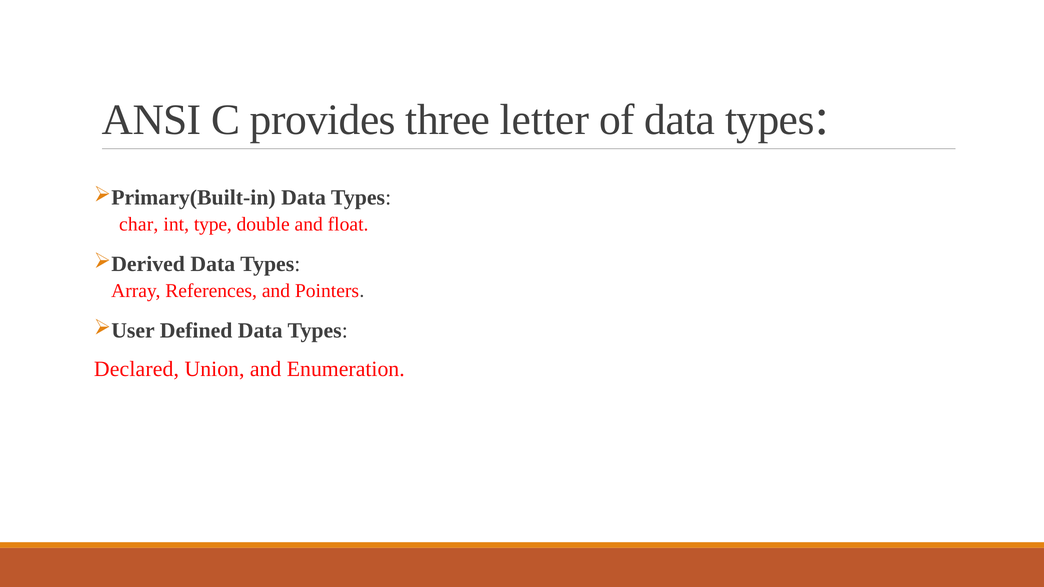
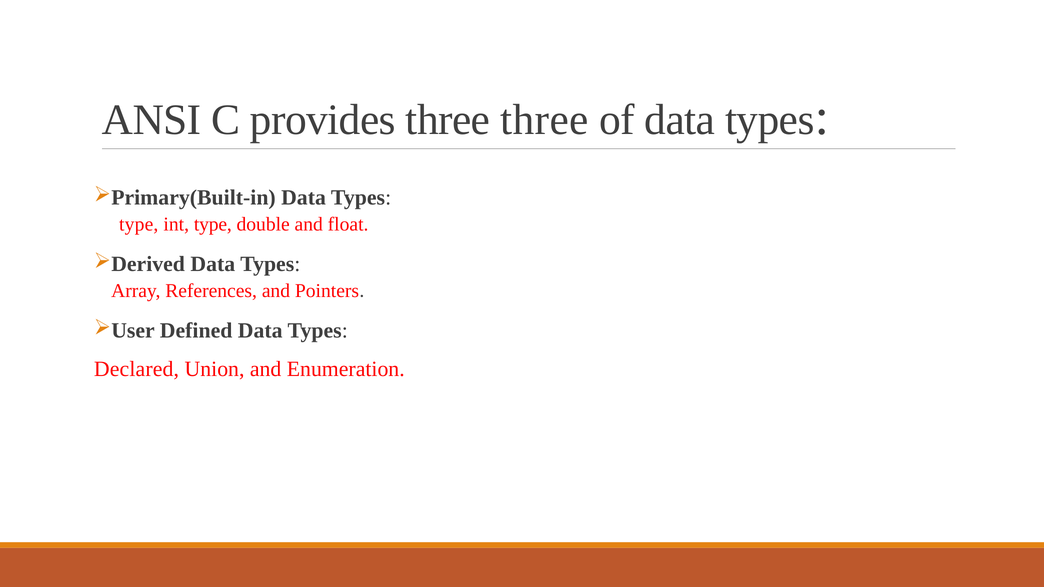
three letter: letter -> three (544, 120)
char: char -> type (139, 225)
